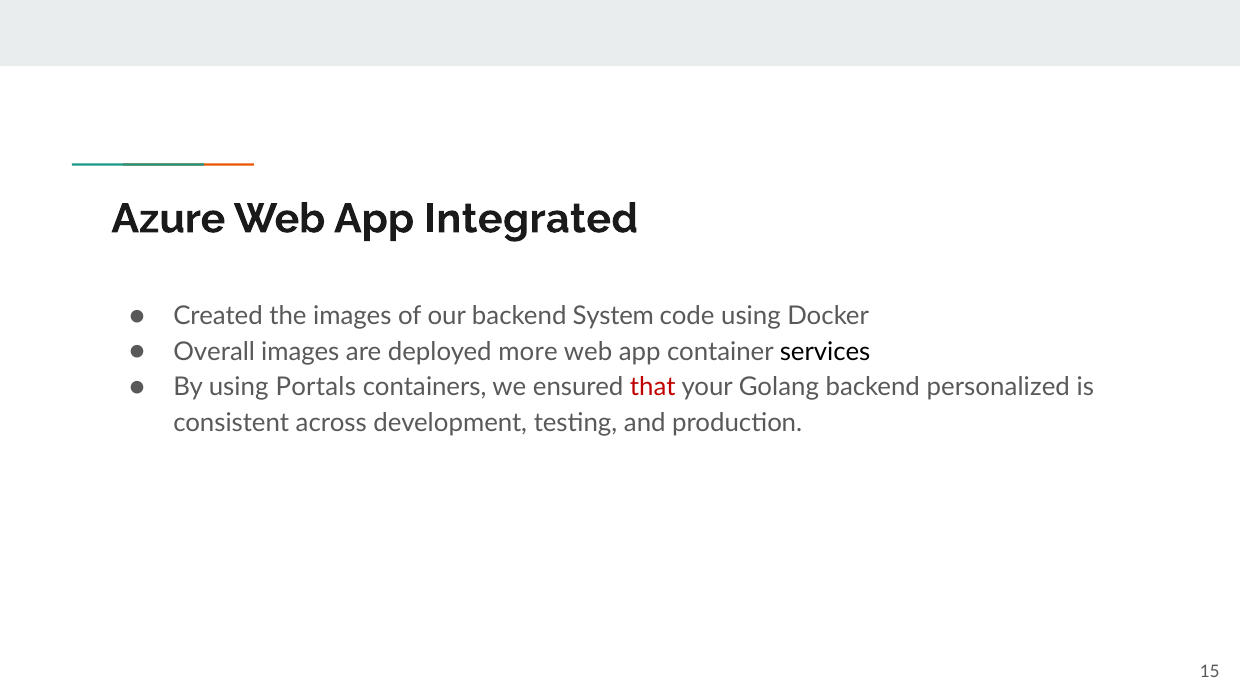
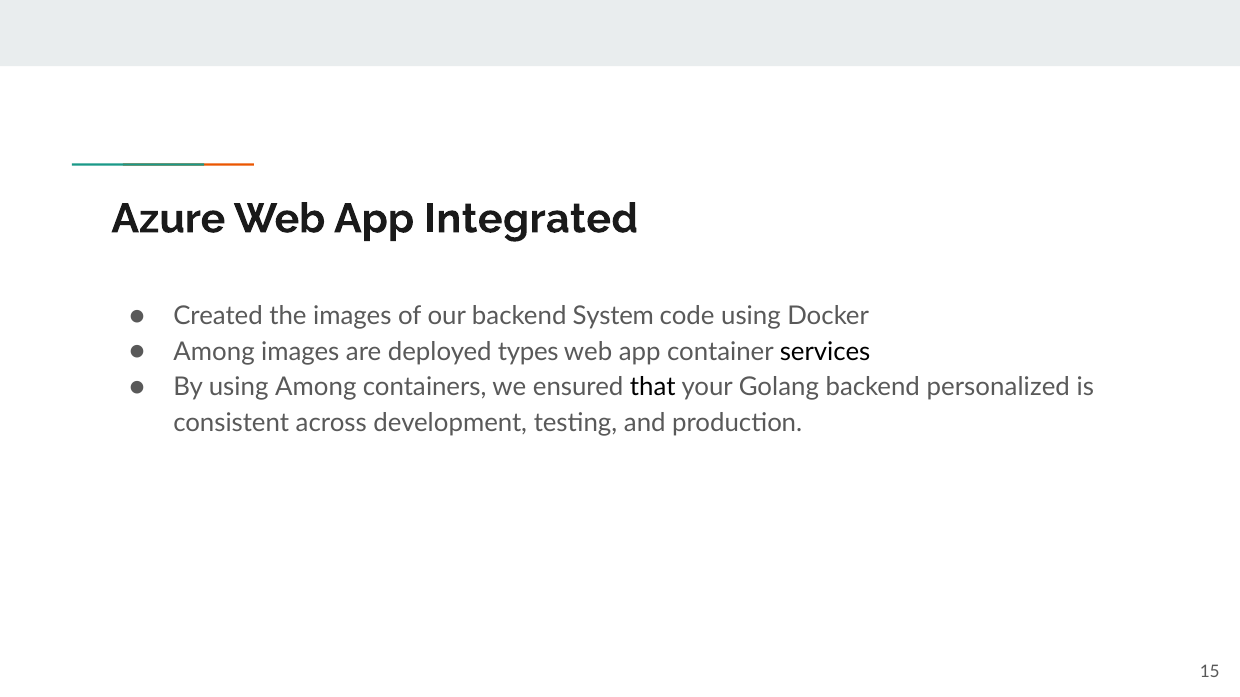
Overall: Overall -> Among (214, 352)
more: more -> types (528, 352)
using Portals: Portals -> Among (316, 388)
that colour: red -> black (653, 388)
